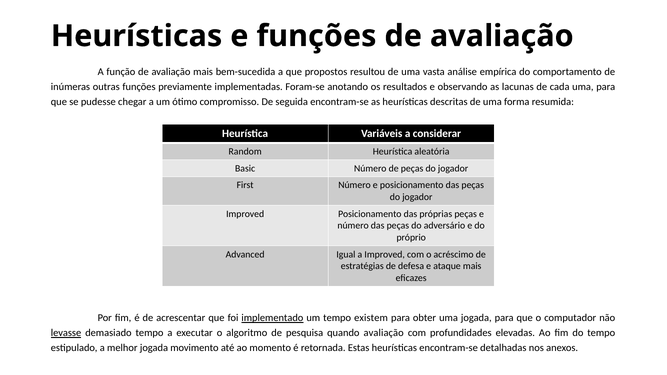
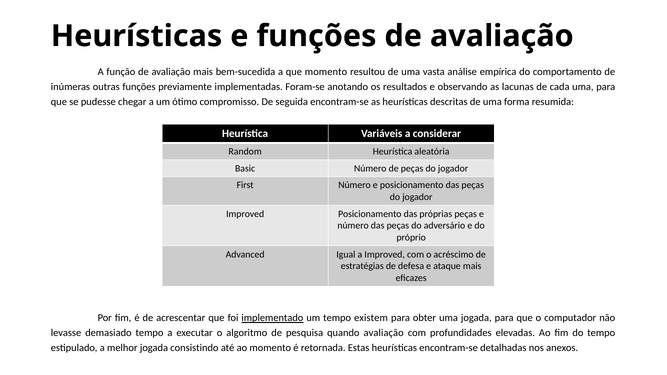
que propostos: propostos -> momento (326, 72)
levasse underline: present -> none (66, 333)
movimento: movimento -> consistindo (194, 348)
